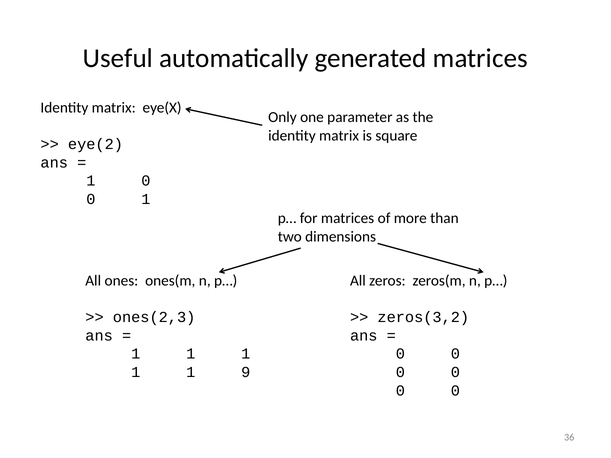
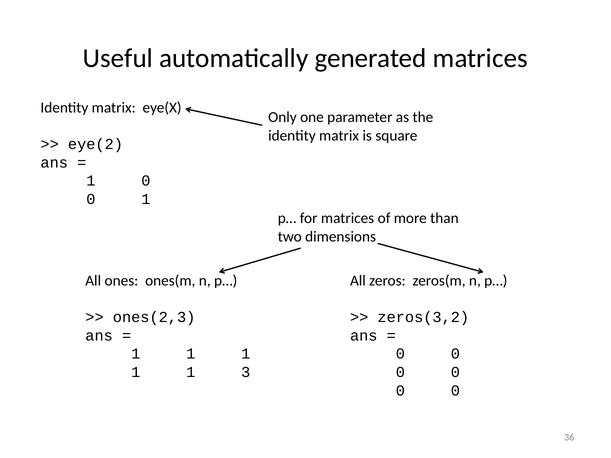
9: 9 -> 3 (246, 372)
